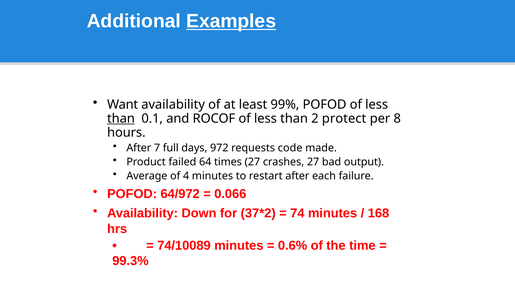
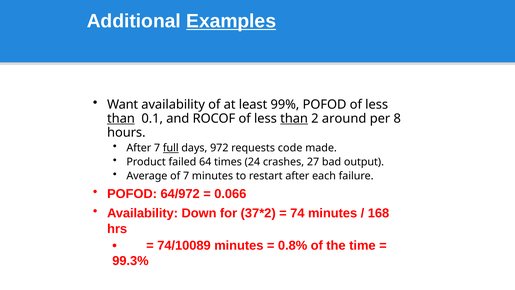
than underline: none -> present (294, 118)
protect: protect -> around (344, 118)
full underline: none -> present (171, 148)
times 27: 27 -> 24 (252, 162)
of 4: 4 -> 7 (186, 176)
0.6%: 0.6% -> 0.8% (293, 245)
